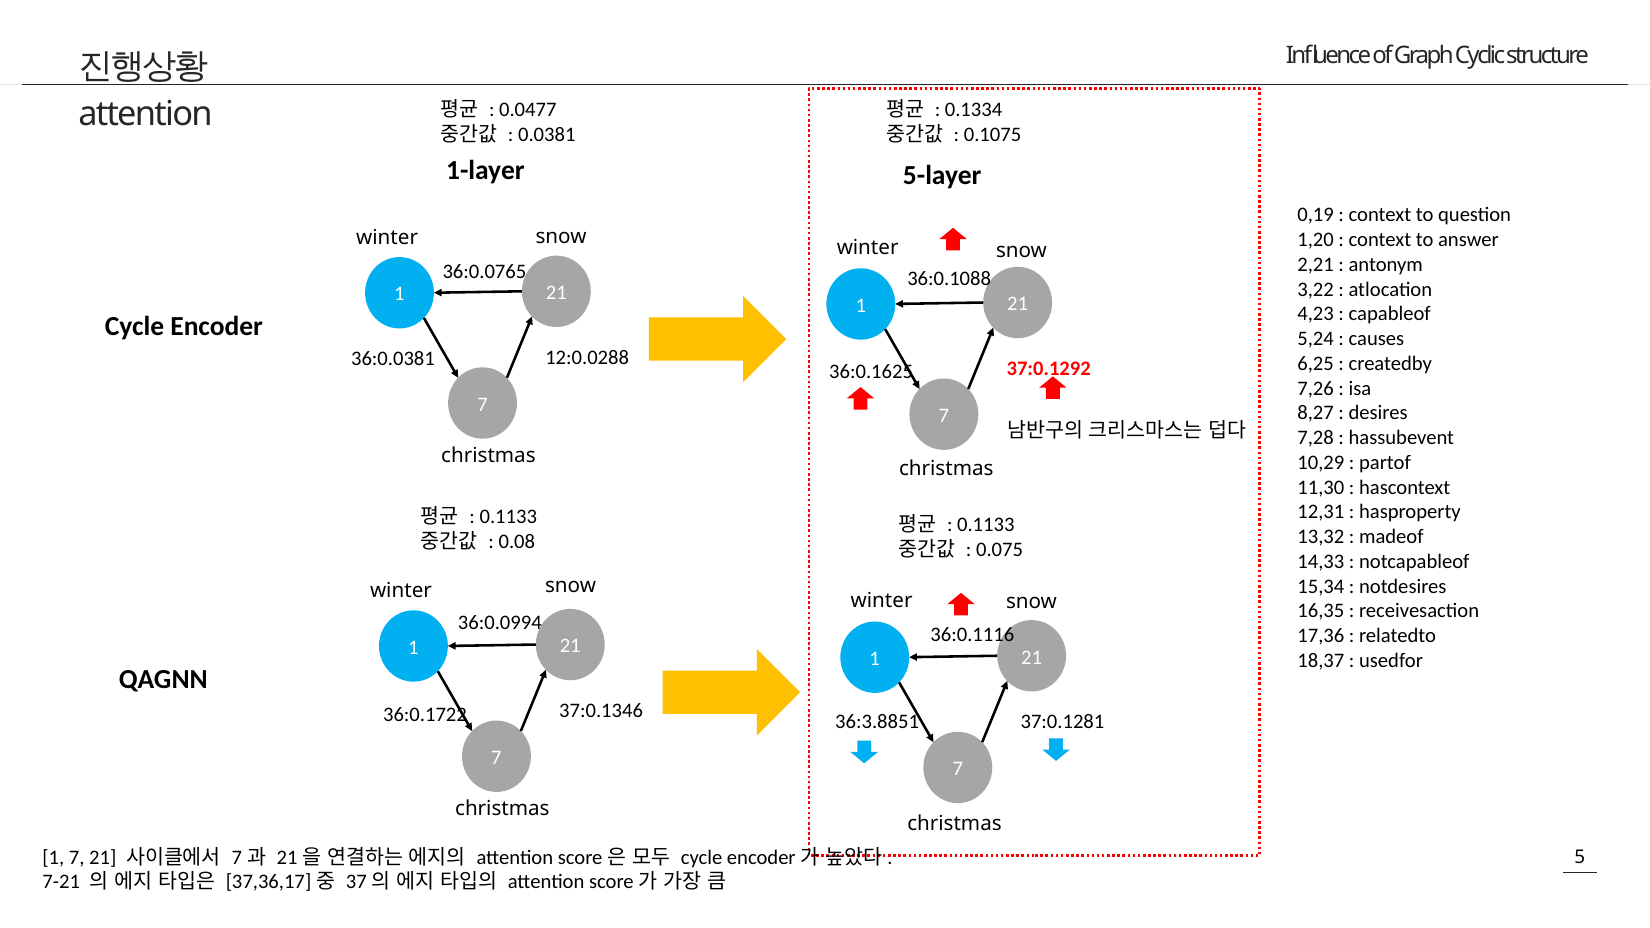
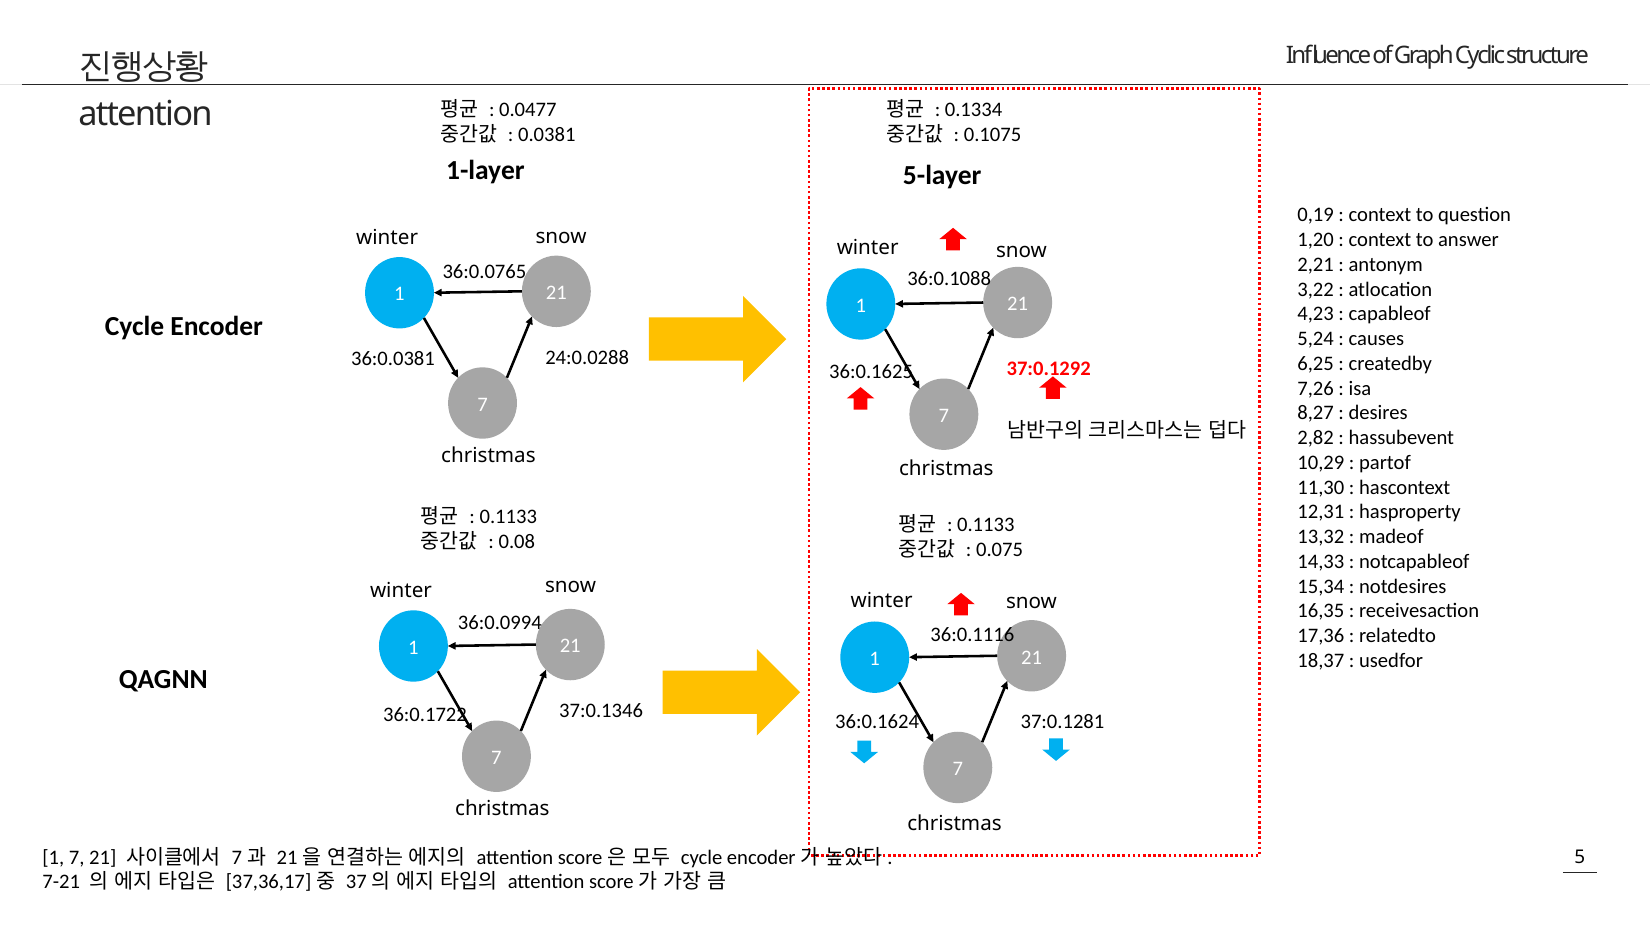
12:0.0288: 12:0.0288 -> 24:0.0288 (587, 357)
7,28: 7,28 -> 2,82 (1316, 438)
36:3.8851: 36:3.8851 -> 36:0.1624 (877, 722)
